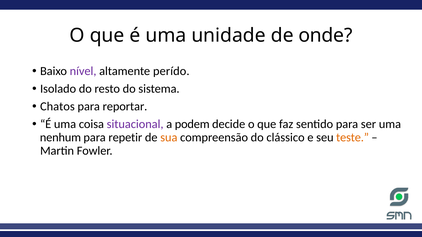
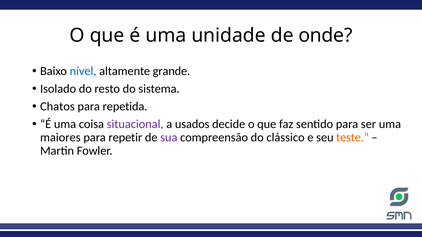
nível colour: purple -> blue (83, 71)
perído: perído -> grande (171, 71)
reportar: reportar -> repetida (125, 107)
podem: podem -> usados (192, 124)
nenhum: nenhum -> maiores (60, 138)
sua colour: orange -> purple (169, 138)
